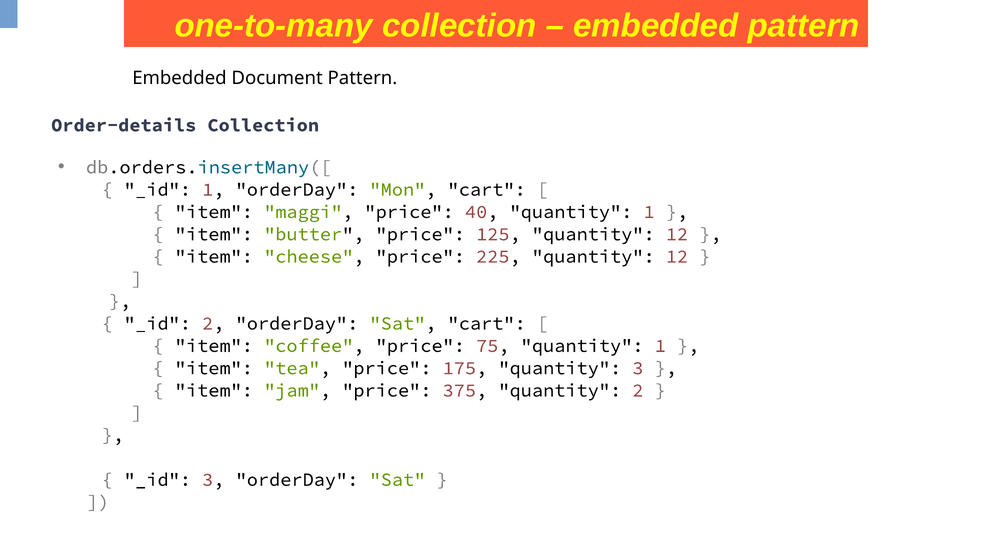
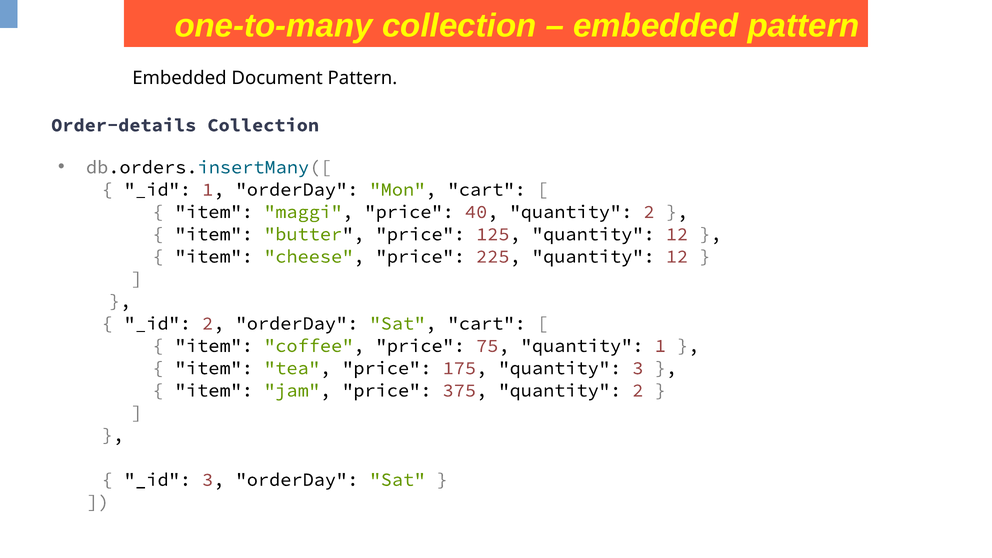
40 quantity 1: 1 -> 2 (649, 212)
